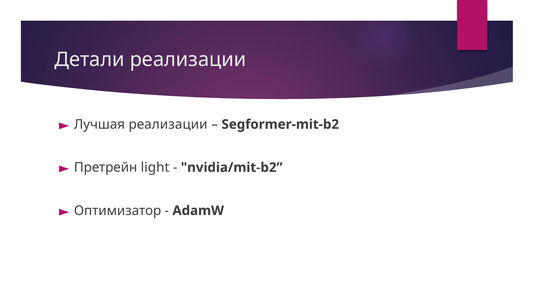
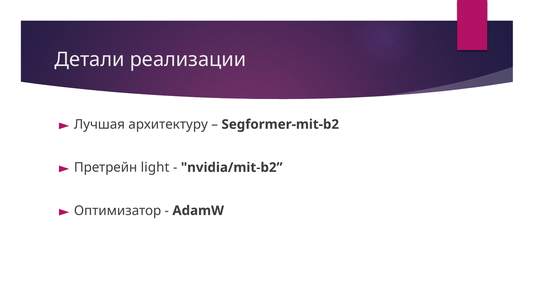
Лучшая реализации: реализации -> архитектуру (168, 125)
